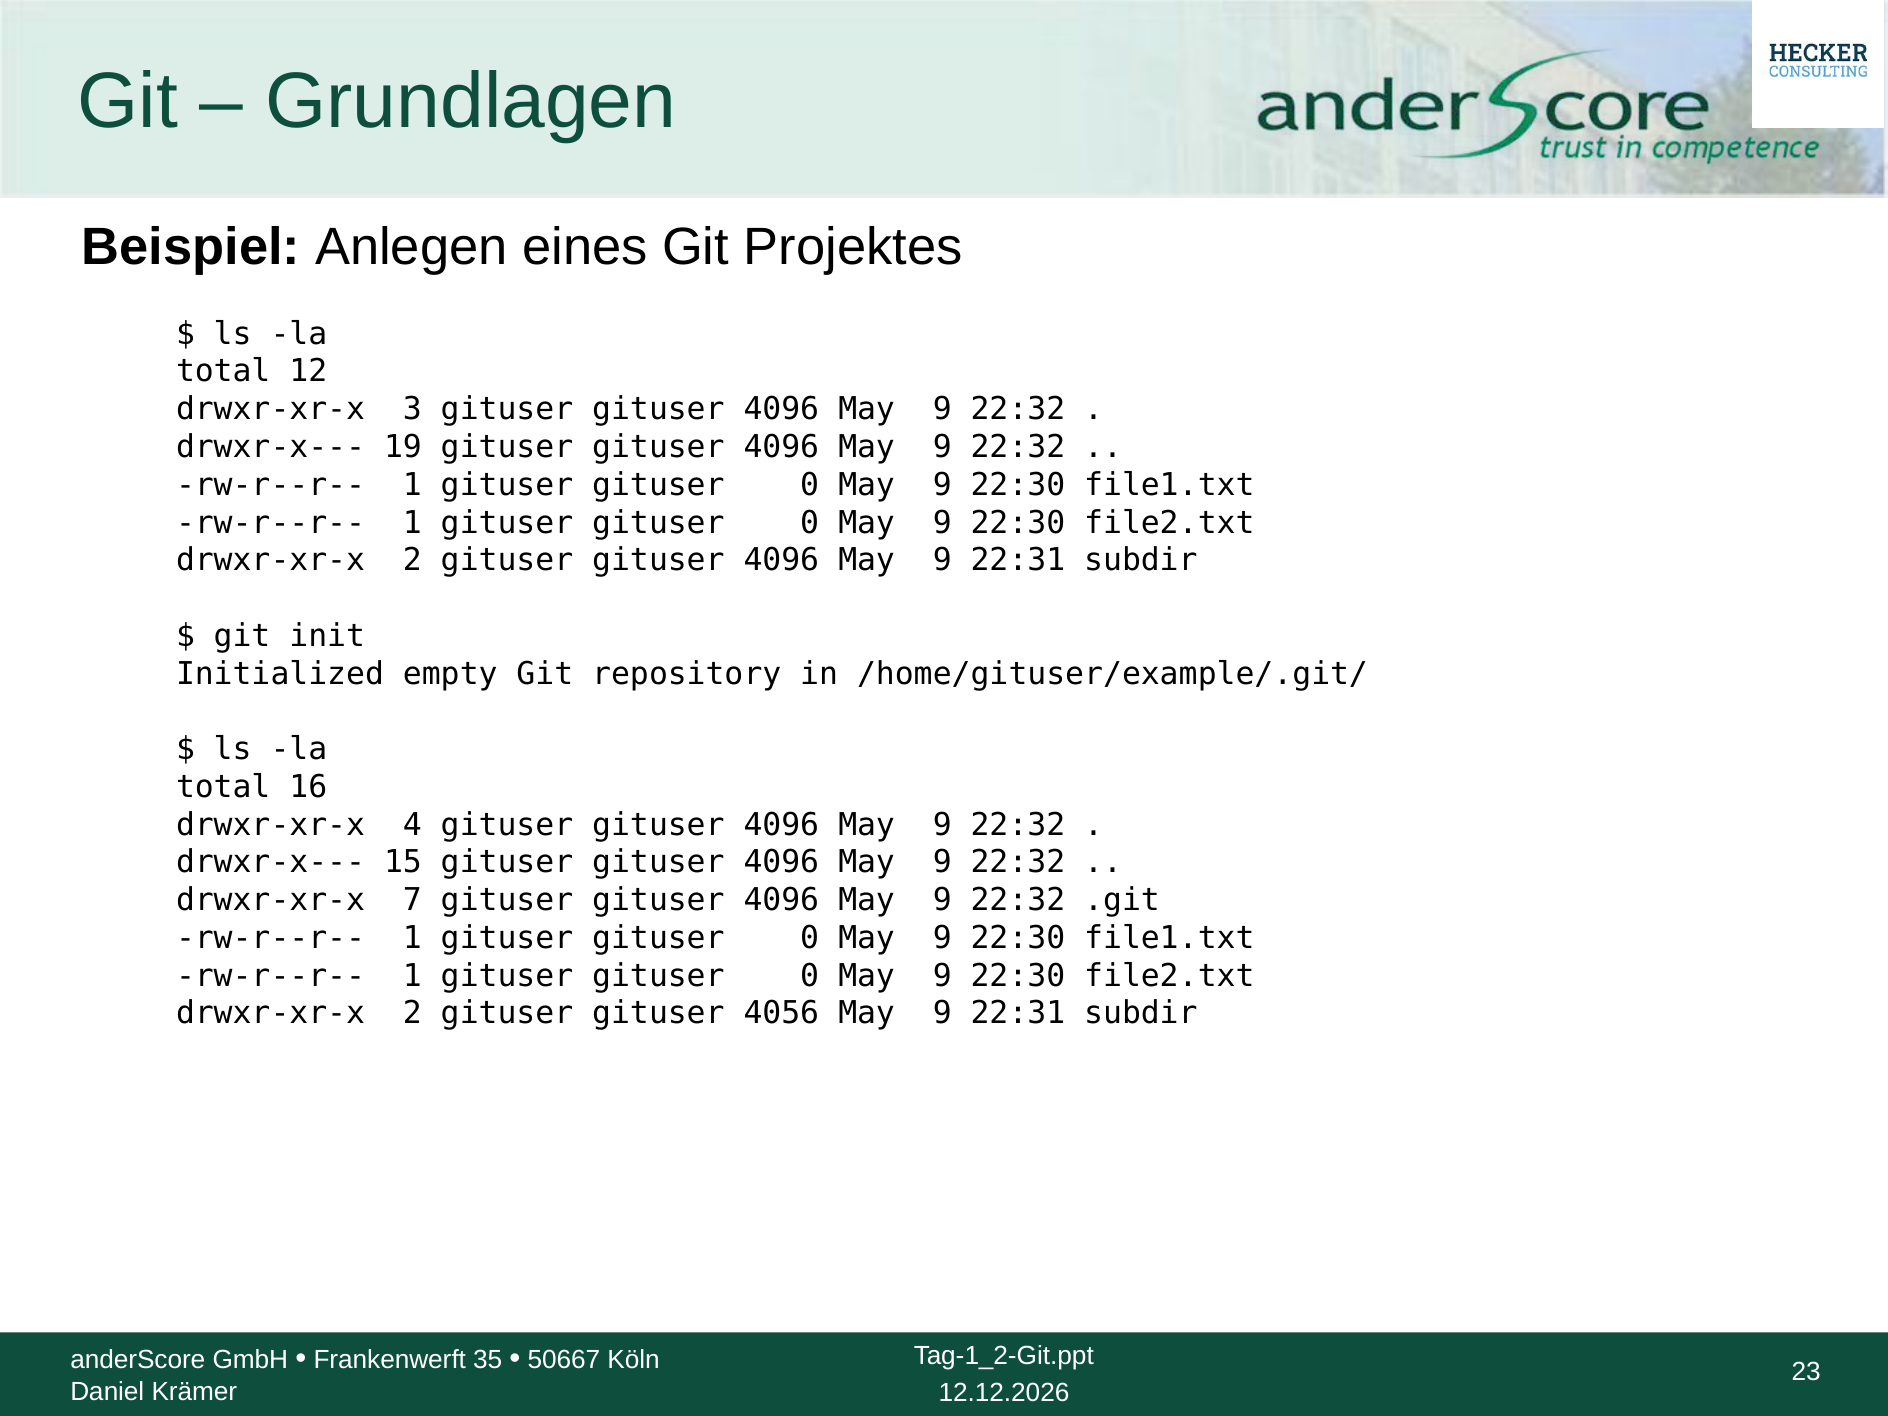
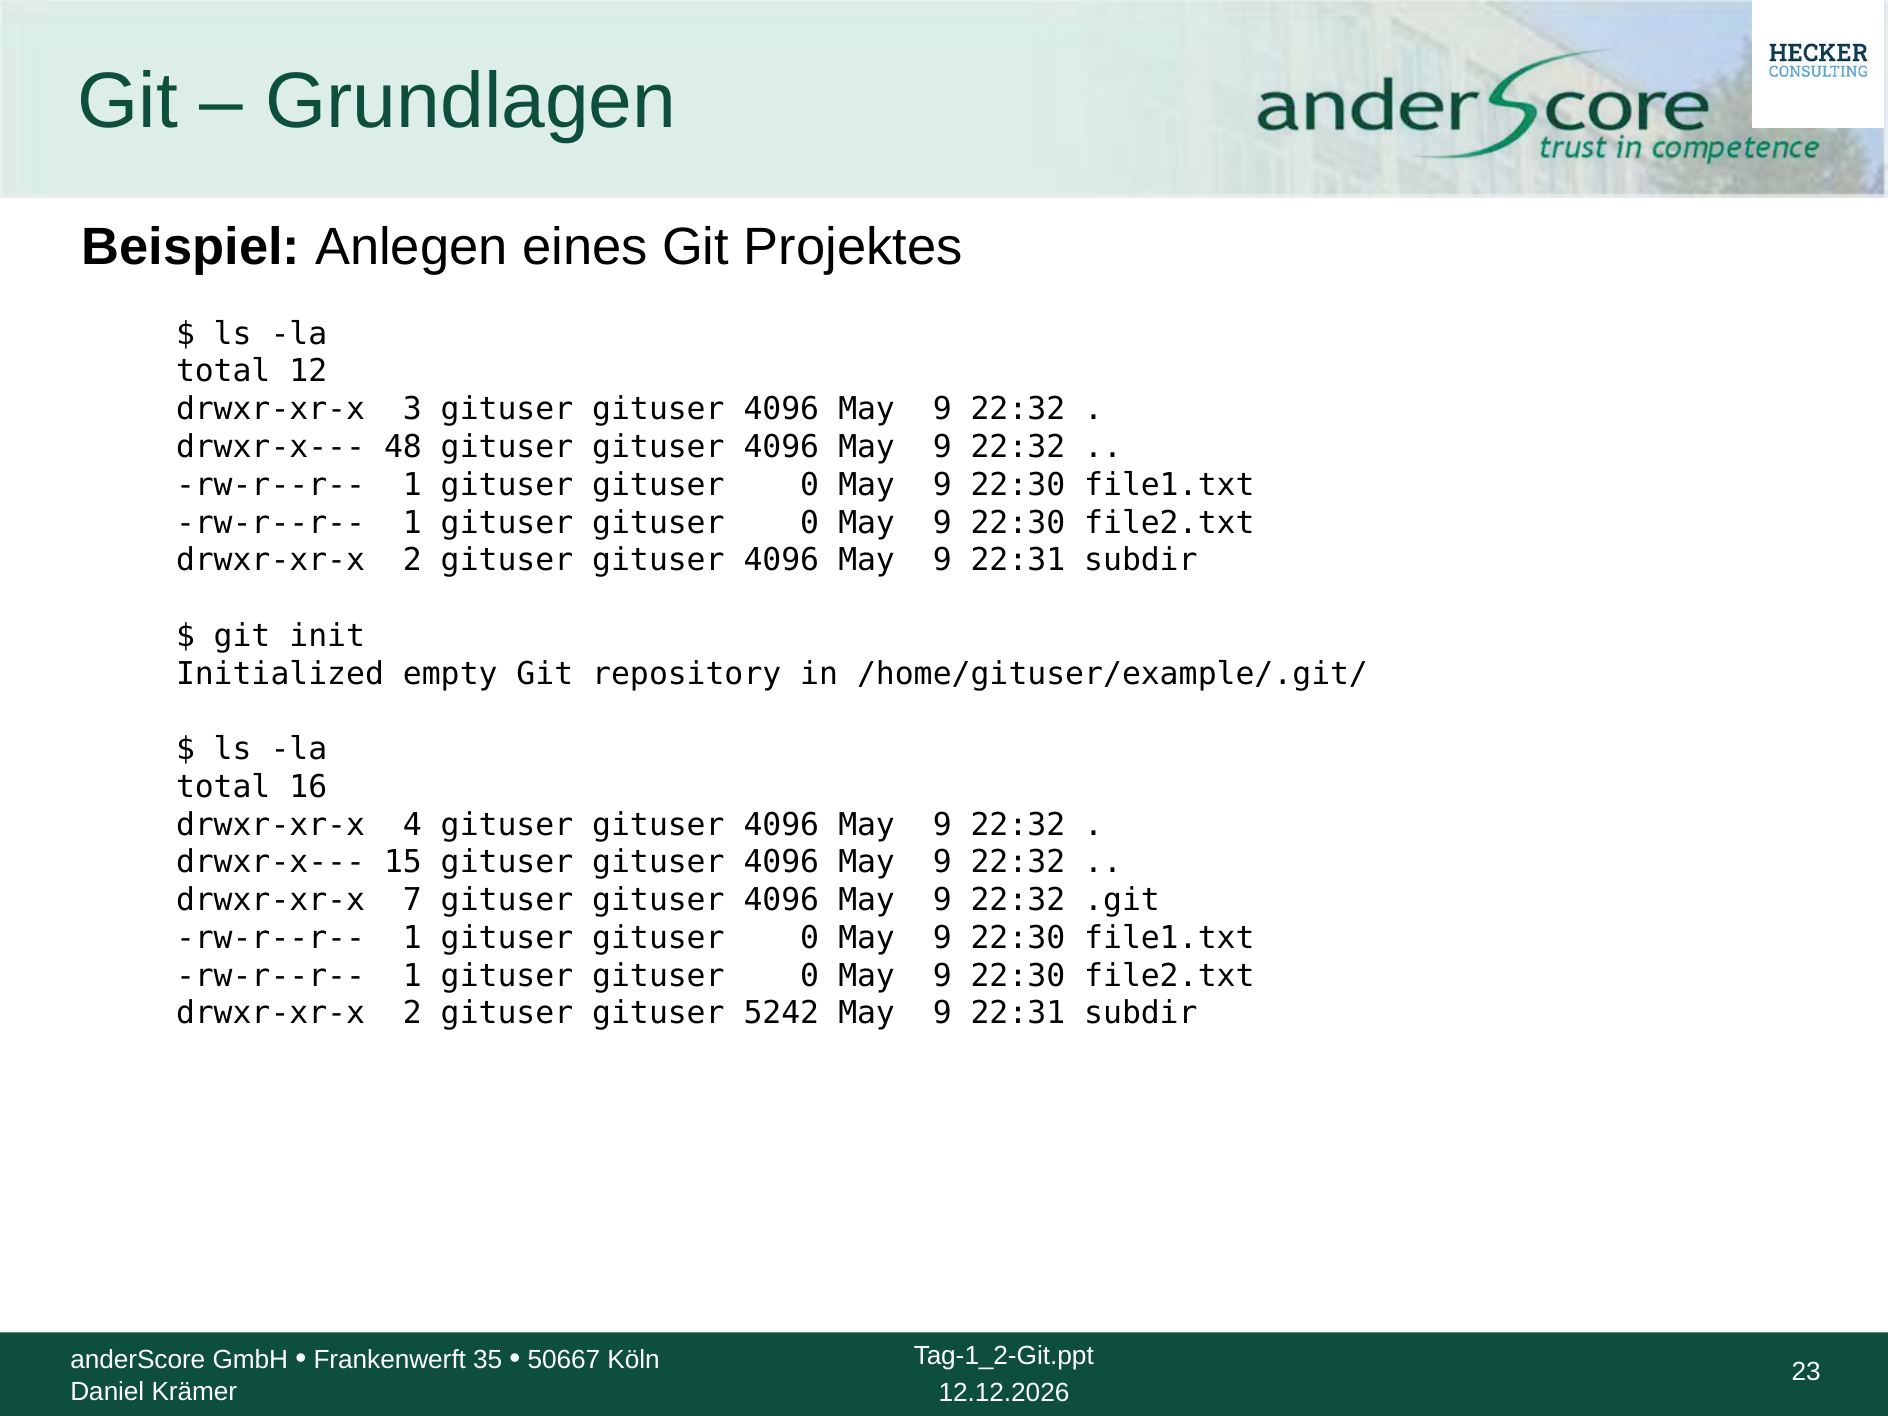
19: 19 -> 48 (403, 447)
4056: 4056 -> 5242 (781, 1014)
